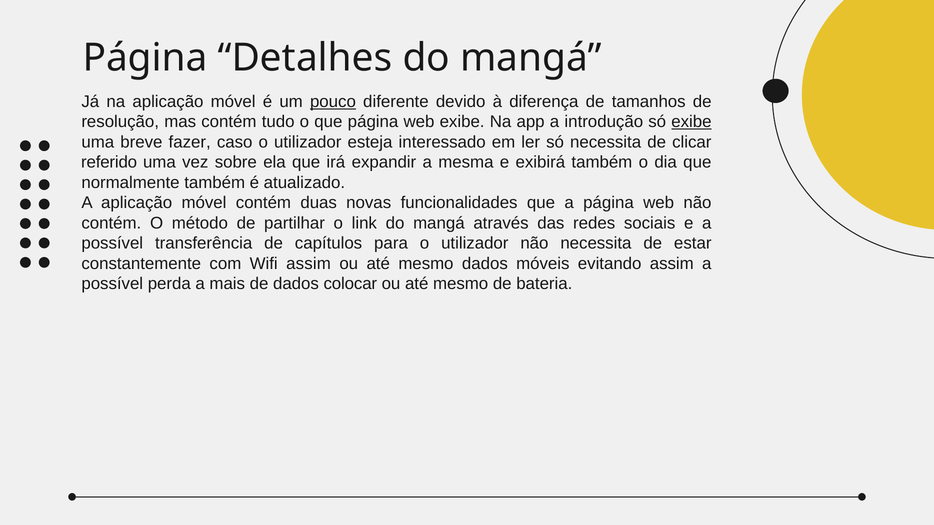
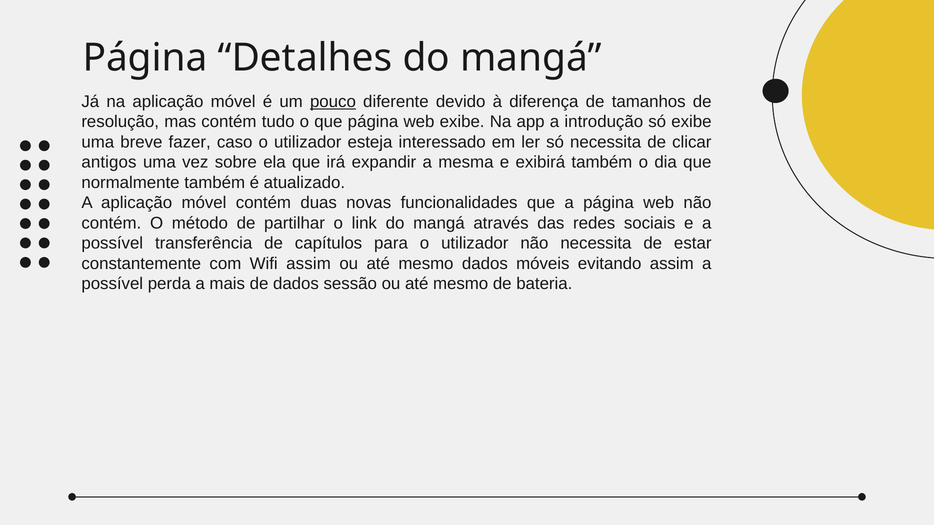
exibe underline: present -> none (691, 122)
referido: referido -> antigos (109, 162)
colocar: colocar -> sessão (350, 284)
